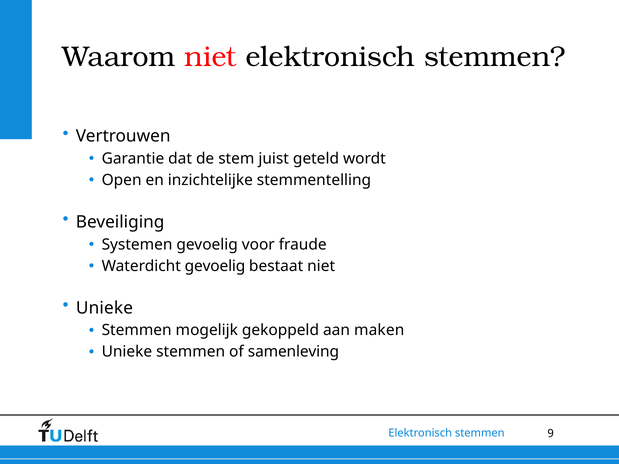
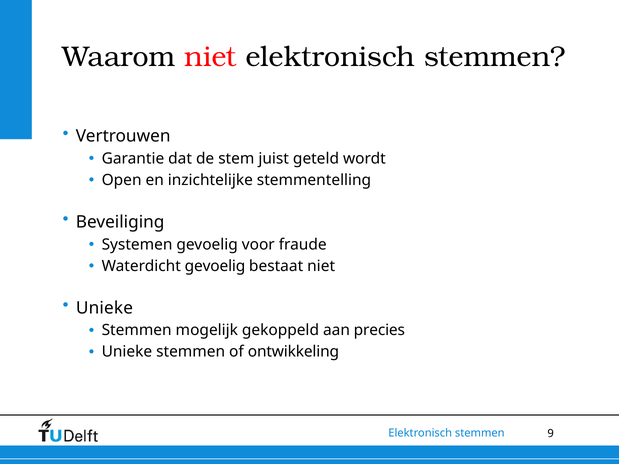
maken: maken -> precies (379, 331)
samenleving: samenleving -> ontwikkeling (293, 352)
